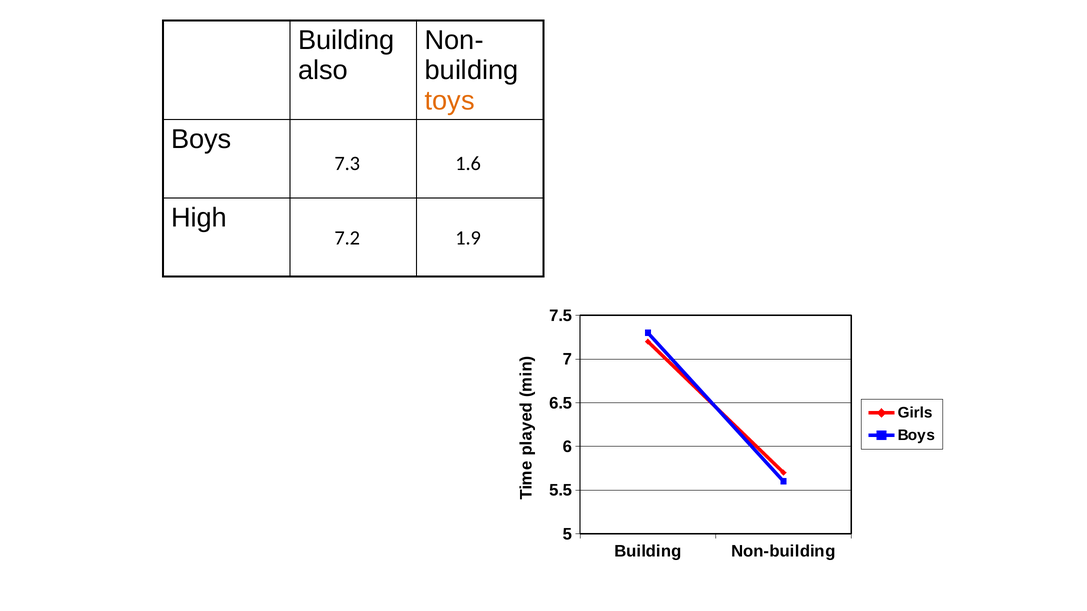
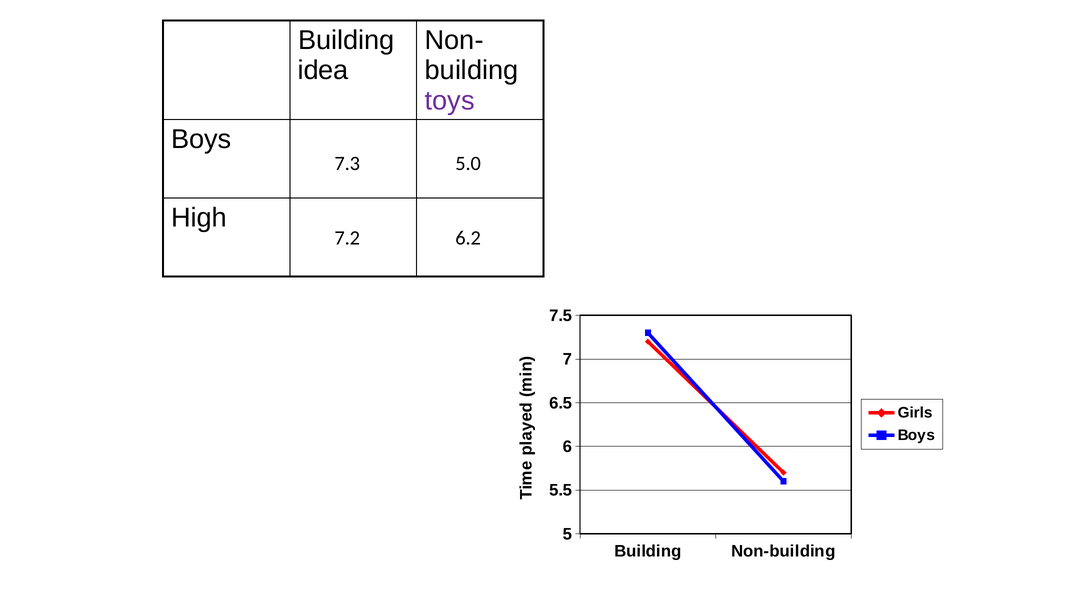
also: also -> idea (323, 70)
toys colour: orange -> purple (450, 101)
1.6: 1.6 -> 5.0 (468, 164)
1.9: 1.9 -> 6.2 (468, 238)
